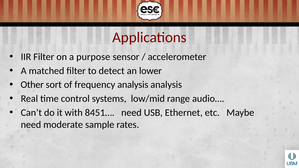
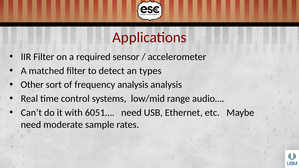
purpose: purpose -> required (93, 57)
lower: lower -> types (150, 71)
8451…: 8451… -> 6051… (100, 113)
